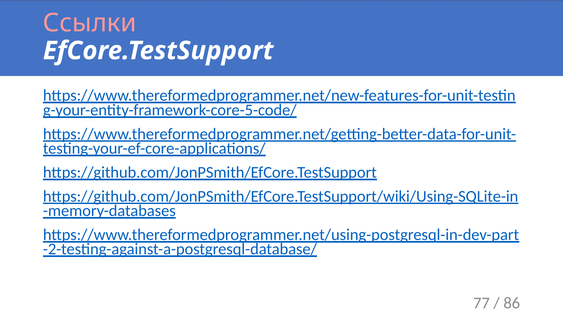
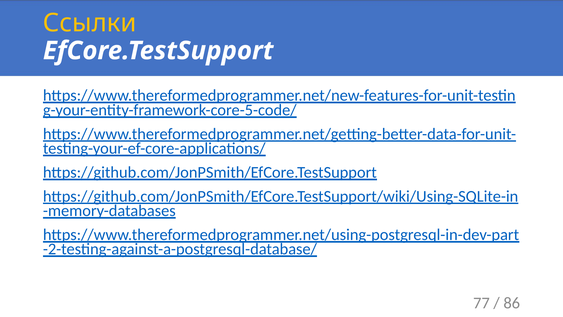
Ссылки colour: pink -> yellow (90, 23)
